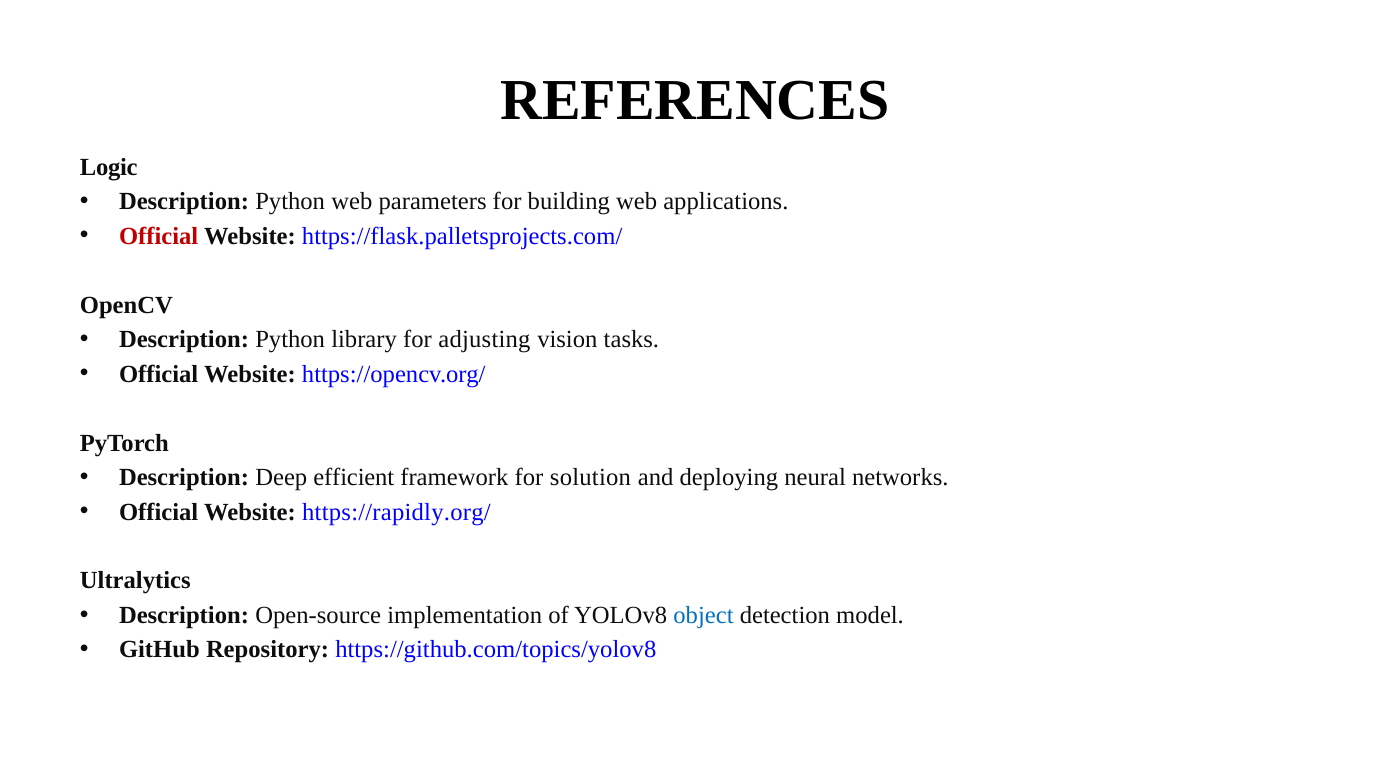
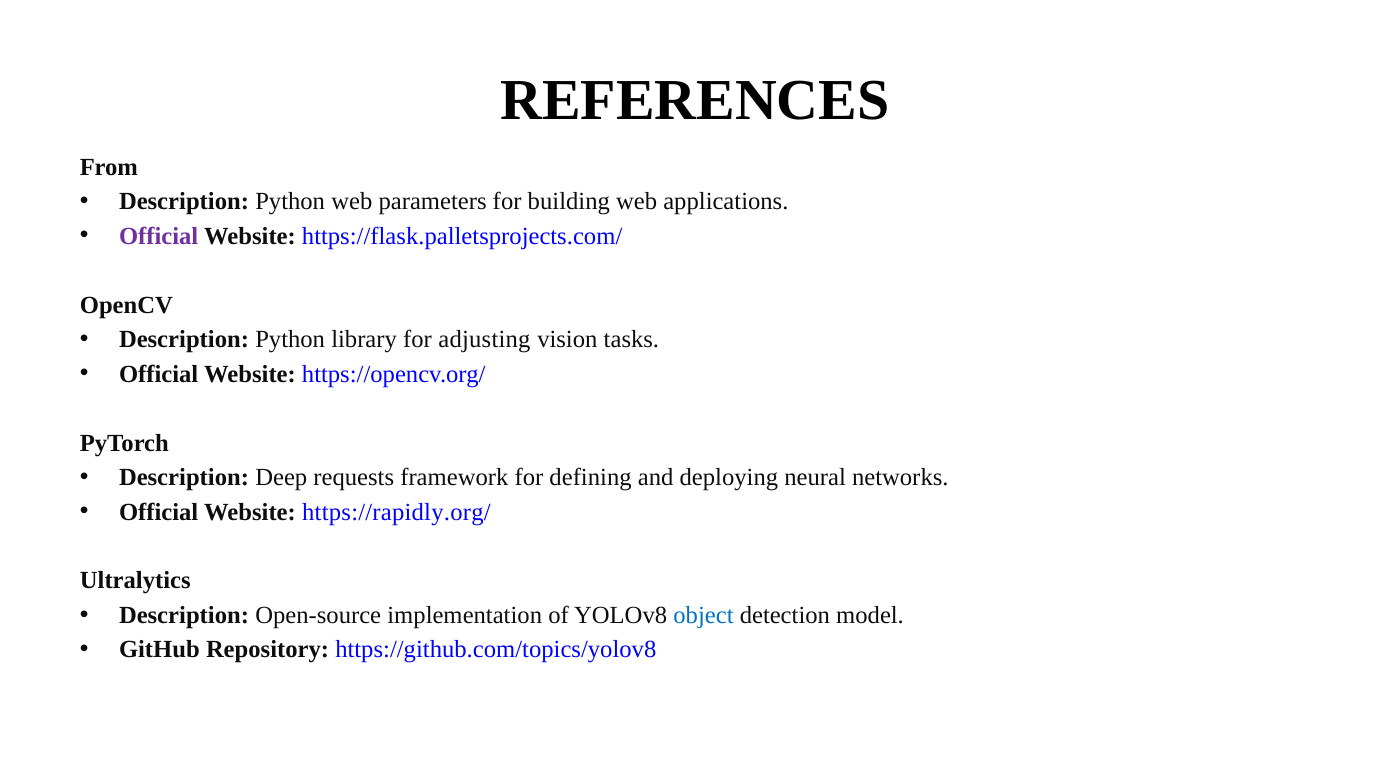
Logic: Logic -> From (109, 167)
Official colour: red -> purple (159, 236)
efficient: efficient -> requests (354, 477)
solution: solution -> defining (591, 477)
